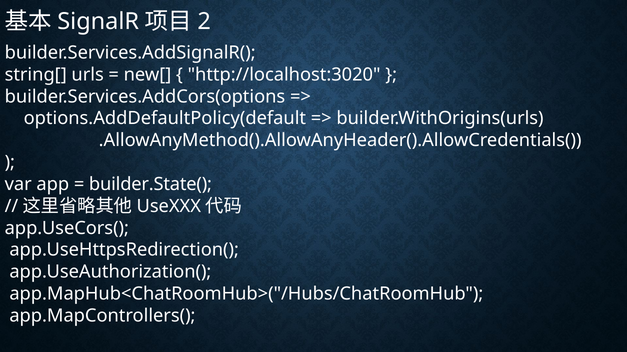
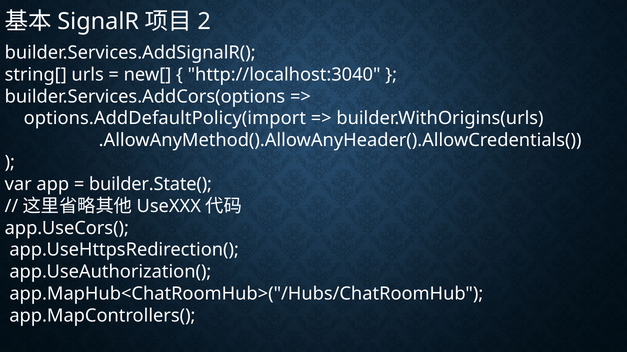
http://localhost:3020: http://localhost:3020 -> http://localhost:3040 (284, 75)
options.AddDefaultPolicy(default: options.AddDefaultPolicy(default -> options.AddDefaultPolicy(import (165, 119)
